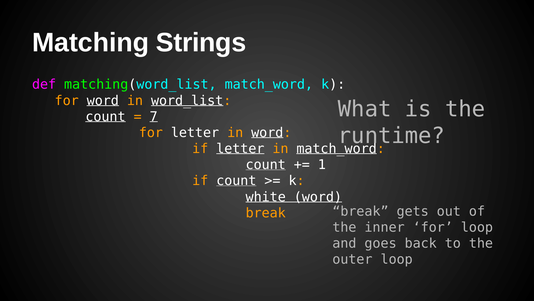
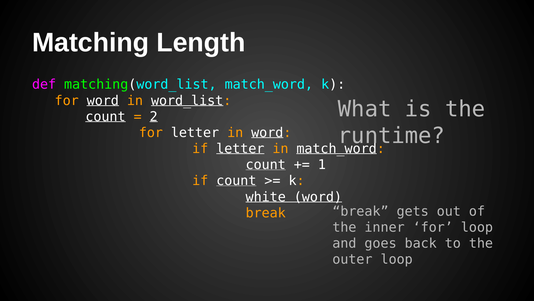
Strings: Strings -> Length (201, 43)
7: 7 -> 2 (154, 116)
